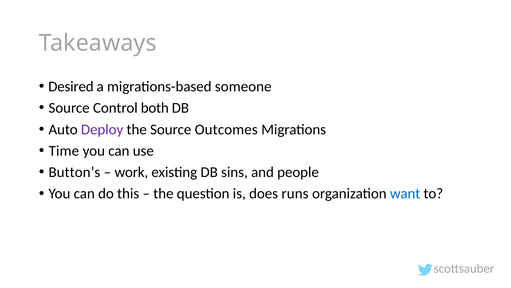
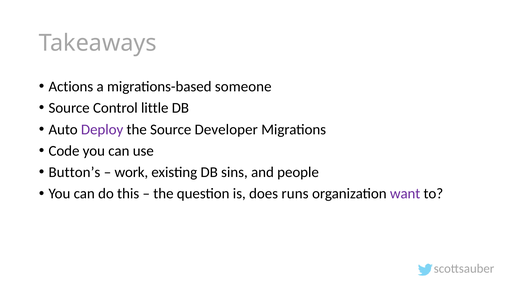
Desired: Desired -> Actions (71, 86)
both: both -> little (155, 108)
Outcomes: Outcomes -> Developer (226, 129)
Time: Time -> Code (64, 151)
want colour: blue -> purple (405, 193)
